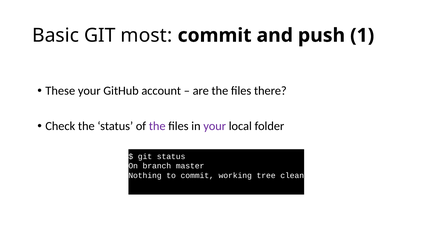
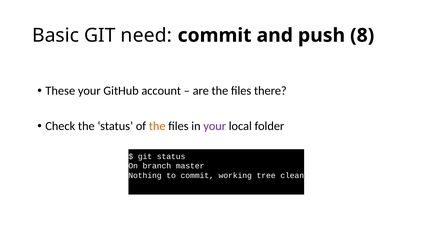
most: most -> need (146, 35)
1: 1 -> 8 (362, 35)
the colour: purple -> orange (157, 126)
